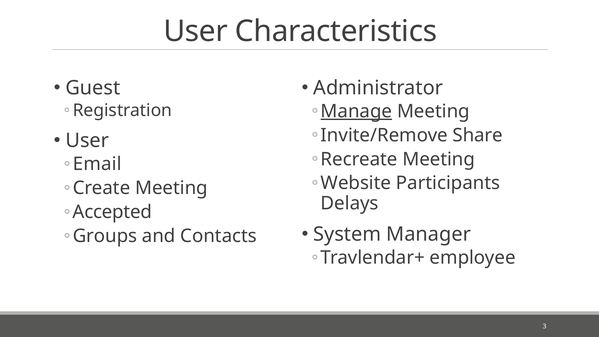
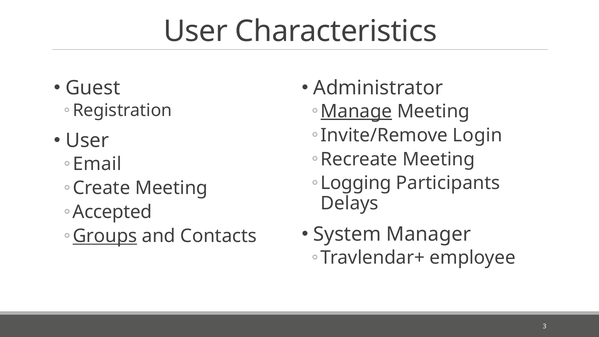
Share: Share -> Login (477, 135)
Website: Website -> Logging (356, 183)
Groups underline: none -> present (105, 236)
